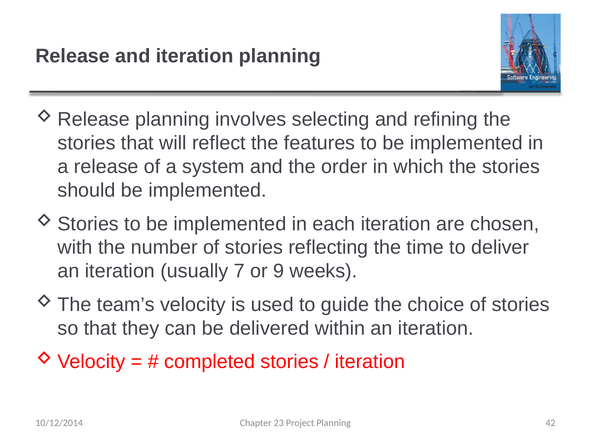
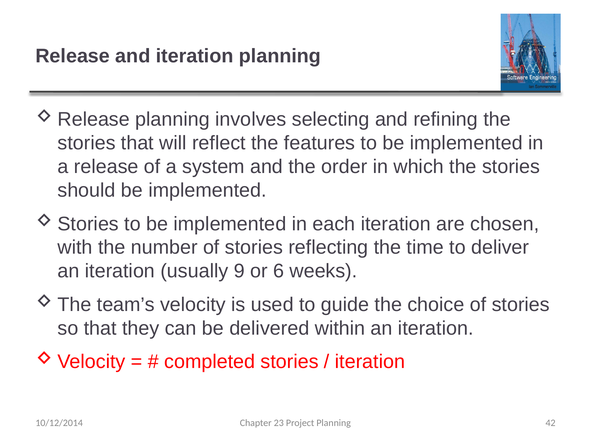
7: 7 -> 9 (239, 271)
9: 9 -> 6 (279, 271)
